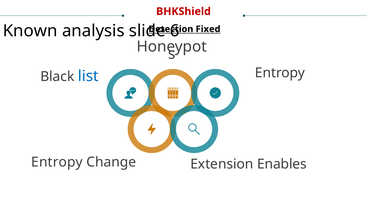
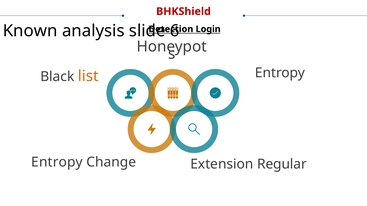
Fixed: Fixed -> Login (208, 29)
list colour: blue -> orange (88, 76)
Enables: Enables -> Regular (282, 164)
